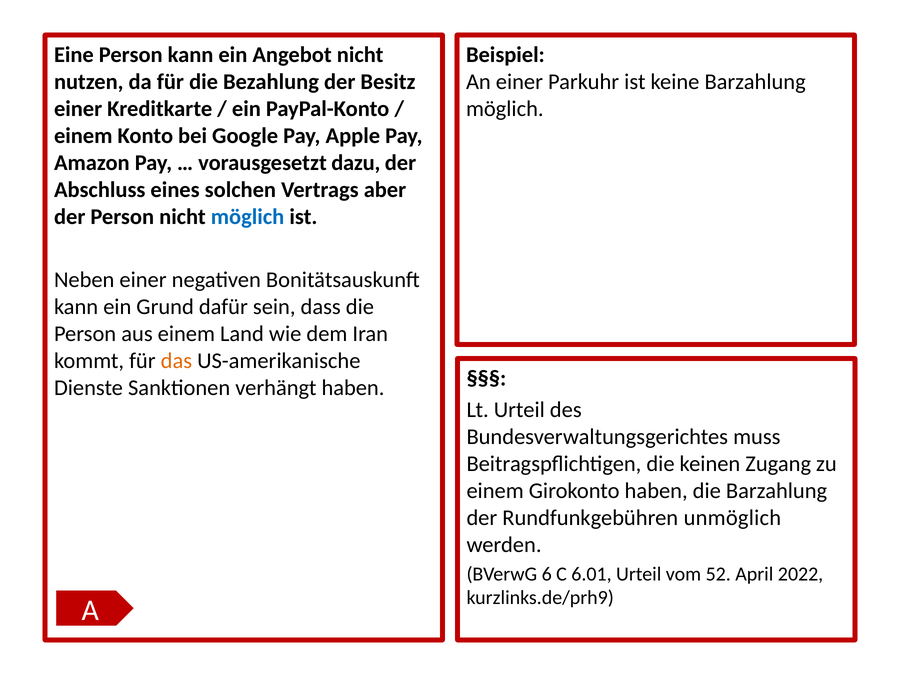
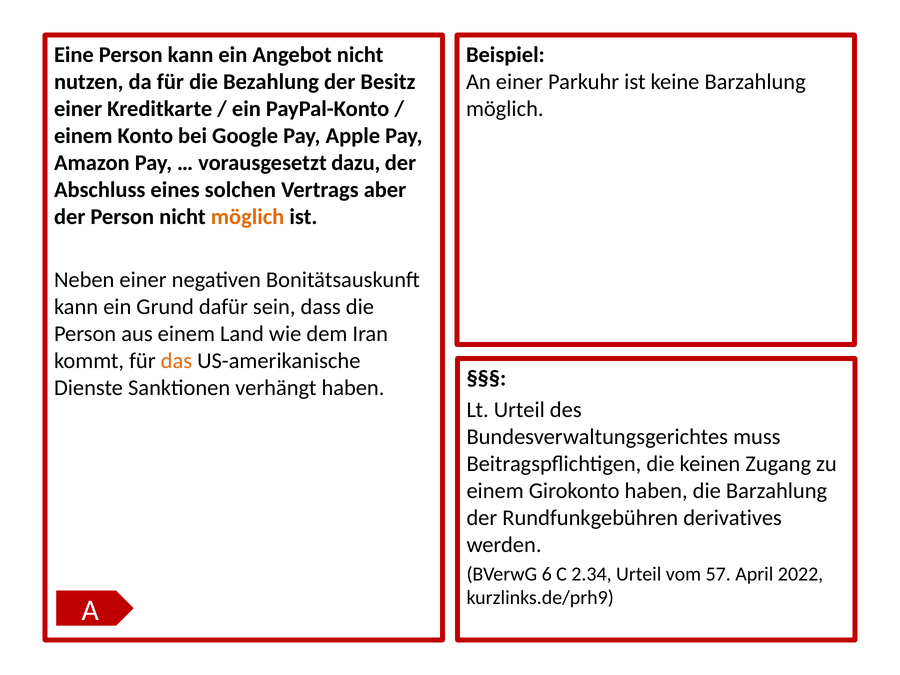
möglich colour: blue -> orange (248, 217)
unmöglich: unmöglich -> derivatives (733, 518)
6.01: 6.01 -> 2.34 (591, 574)
52: 52 -> 57 (718, 574)
